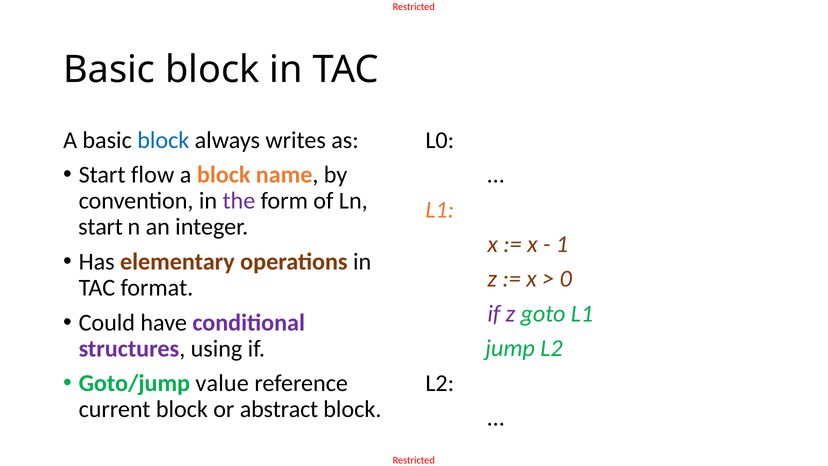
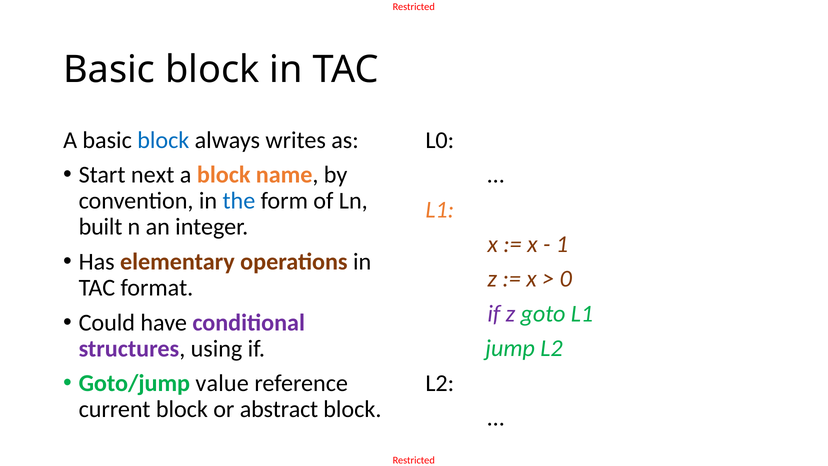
flow: flow -> next (153, 175)
the colour: purple -> blue (239, 201)
start: start -> built (101, 227)
